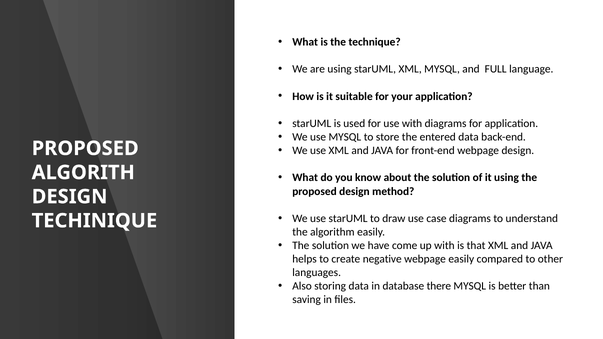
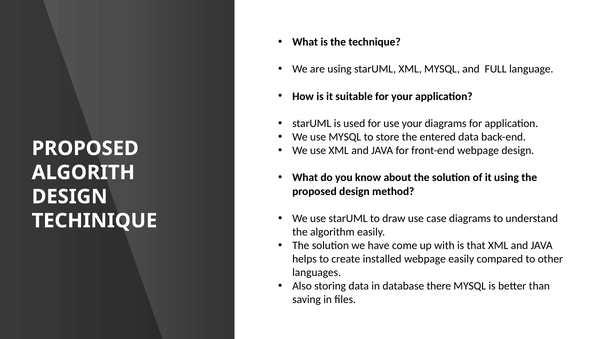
use with: with -> your (412, 124)
negative: negative -> installed (382, 259)
